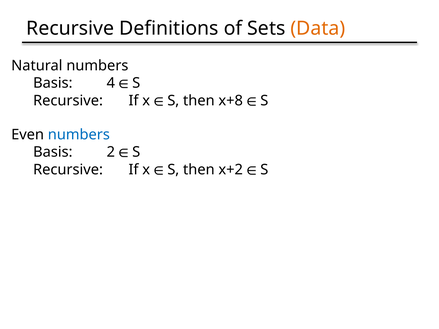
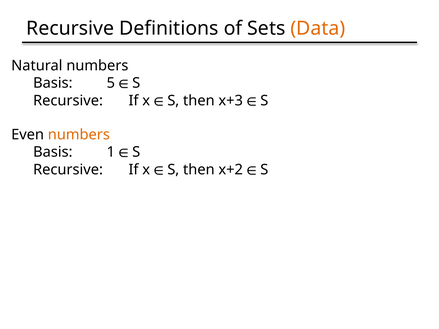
4: 4 -> 5 (111, 83)
x+8: x+8 -> x+3 (231, 101)
numbers colour: blue -> orange (79, 135)
2: 2 -> 1 (111, 152)
